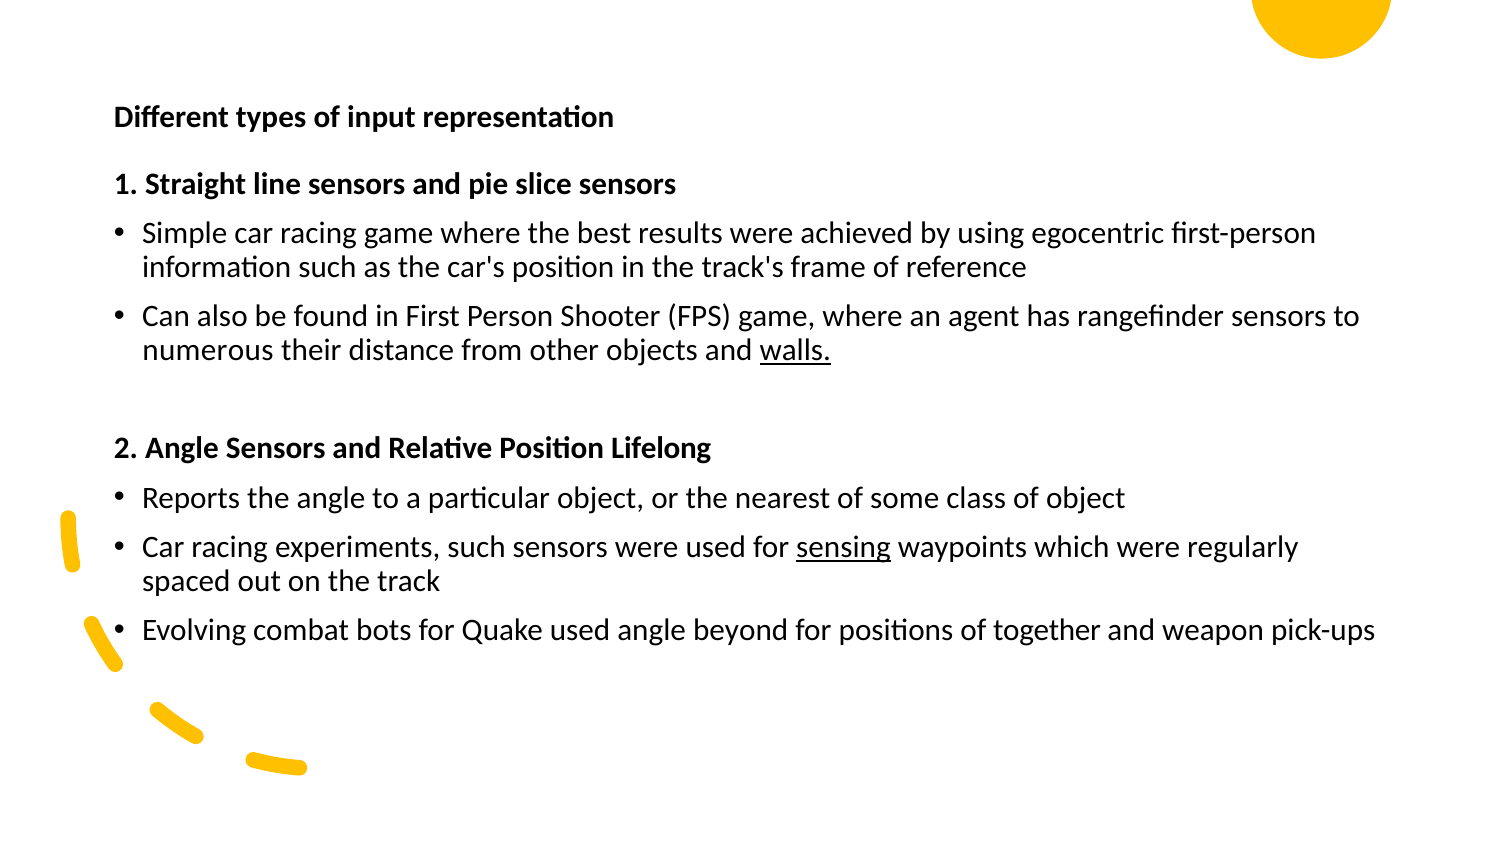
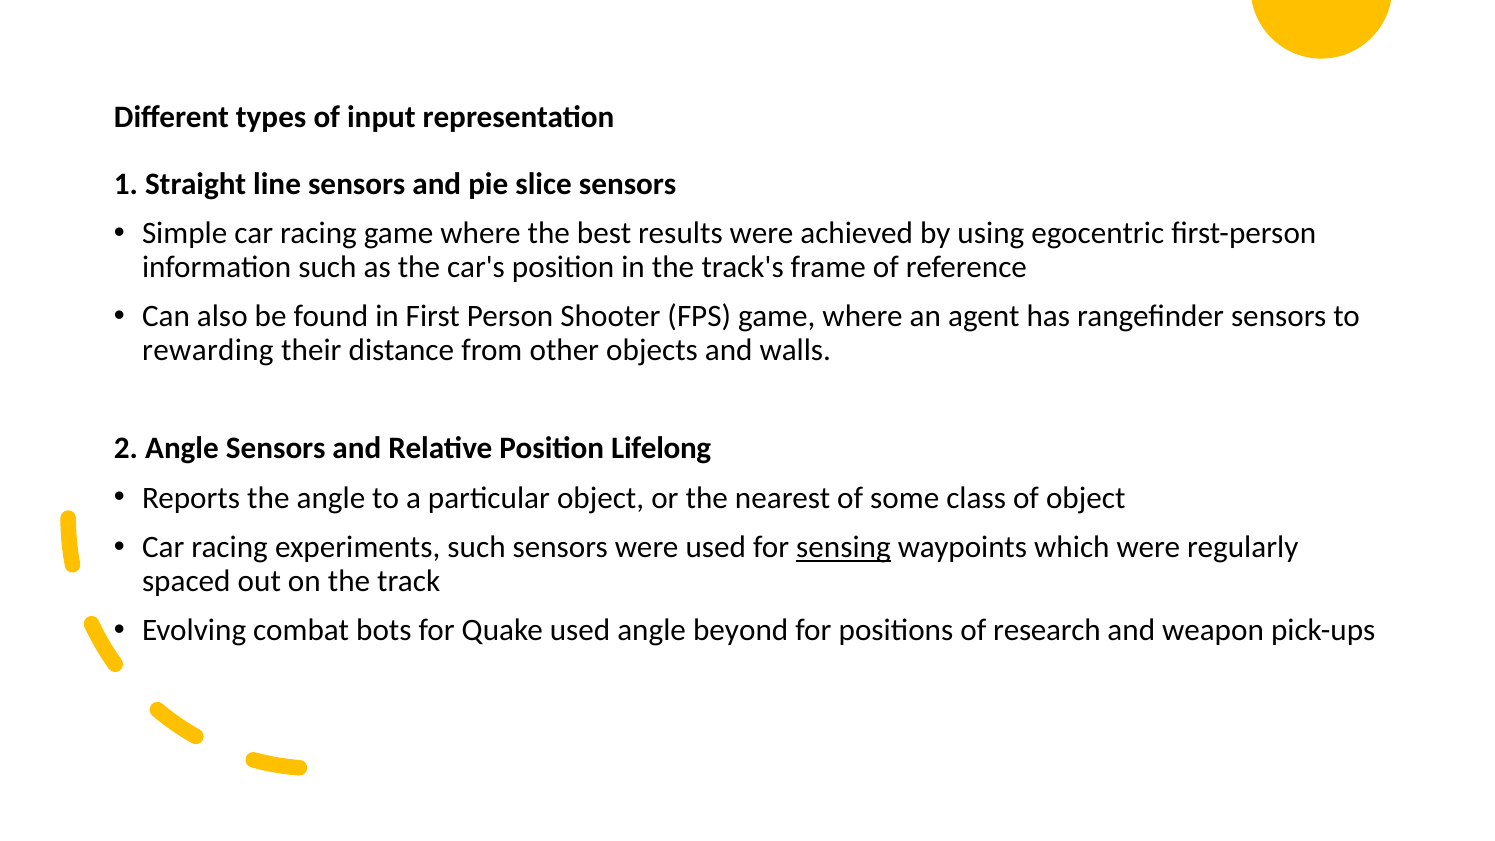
numerous: numerous -> rewarding (208, 350)
walls underline: present -> none (795, 350)
together: together -> research (1047, 630)
